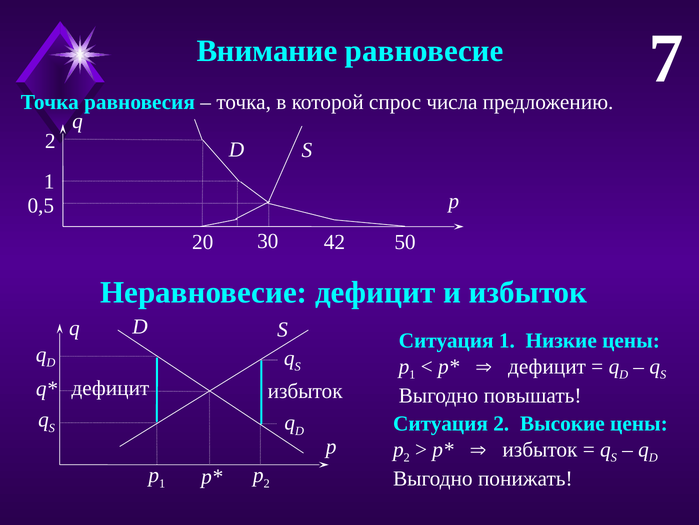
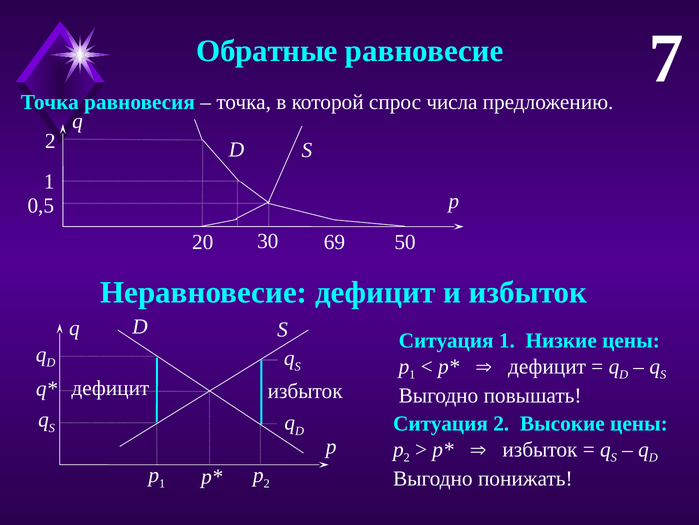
Внимание: Внимание -> Обратные (267, 51)
42: 42 -> 69 (334, 242)
